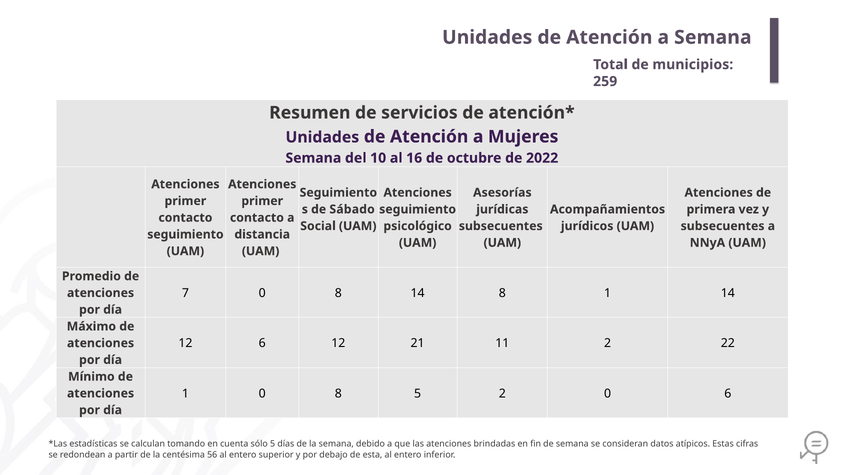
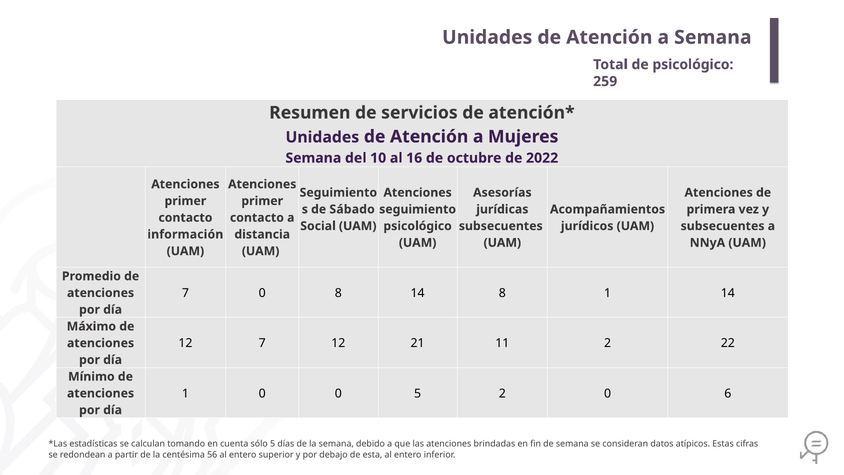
de municipios: municipios -> psicológico (693, 65)
seguimiento: seguimiento -> información (185, 234)
12 6: 6 -> 7 (262, 343)
1 0 8: 8 -> 0 (338, 393)
